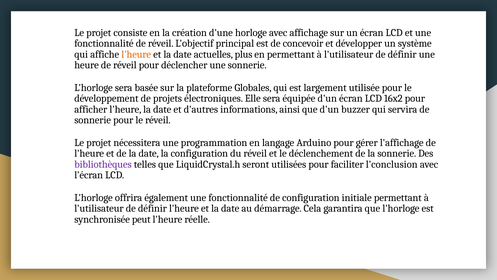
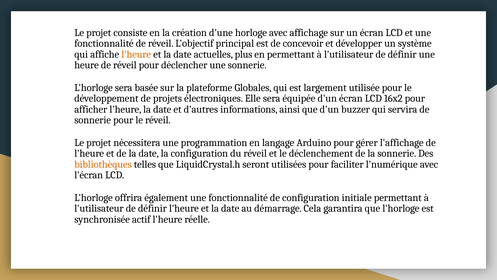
bibliothèques colour: purple -> orange (103, 164)
l'conclusion: l'conclusion -> l'numérique (392, 164)
peut: peut -> actif (141, 219)
